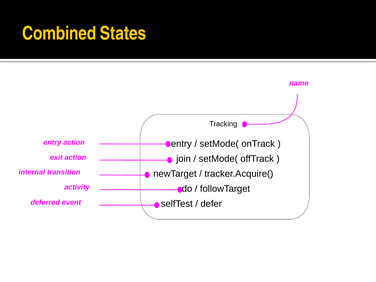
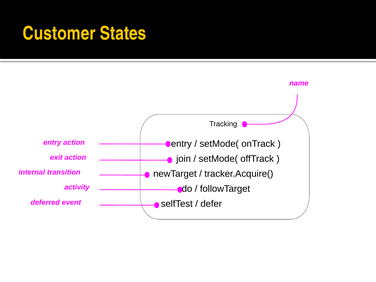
Combined: Combined -> Customer (59, 33)
